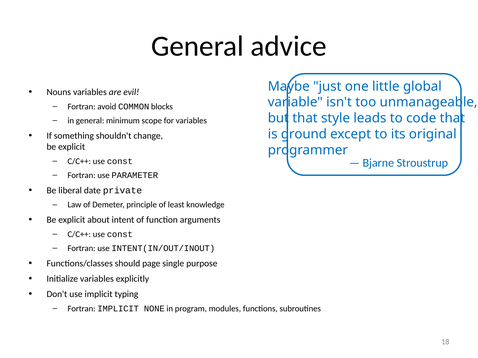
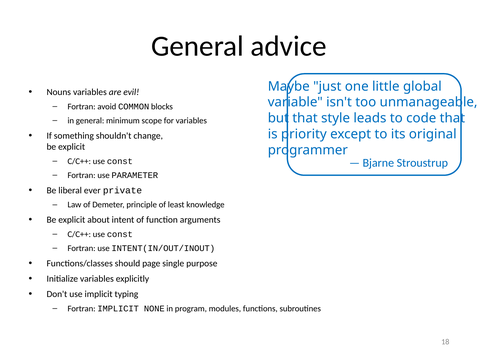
ground: ground -> priority (304, 134)
date: date -> ever (92, 191)
